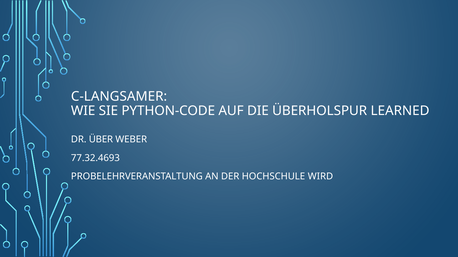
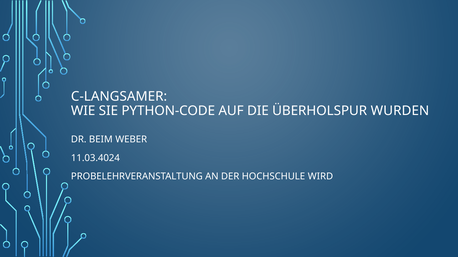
LEARNED: LEARNED -> WURDEN (400, 111)
ÜBER: ÜBER -> BEIM (101, 140)
77.32.4693: 77.32.4693 -> 11.03.4024 (95, 158)
